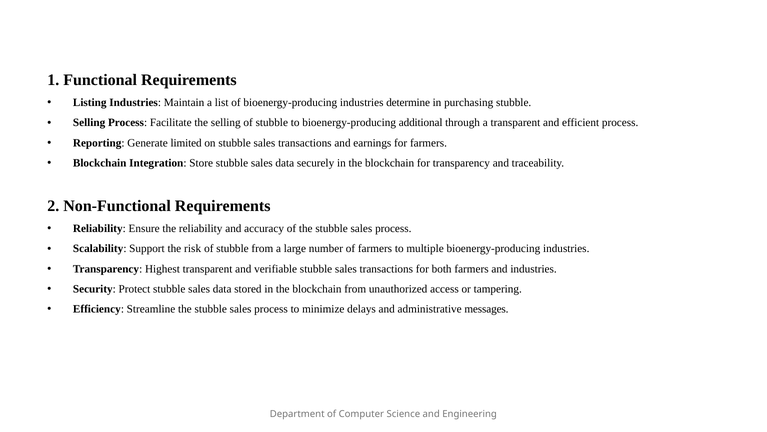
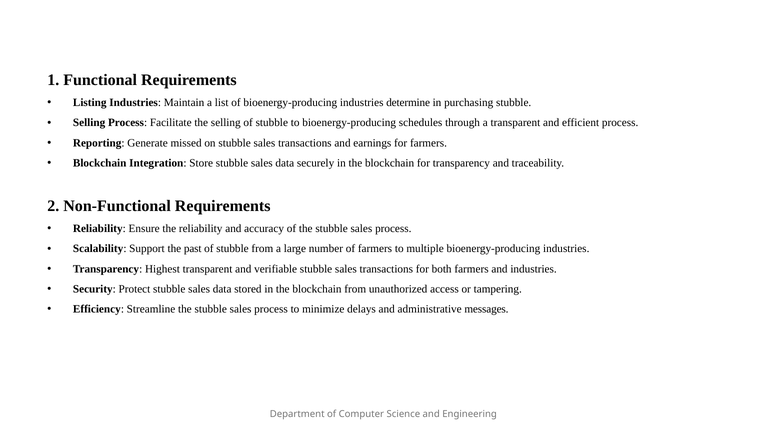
additional: additional -> schedules (421, 123)
limited: limited -> missed (186, 143)
risk: risk -> past (193, 248)
